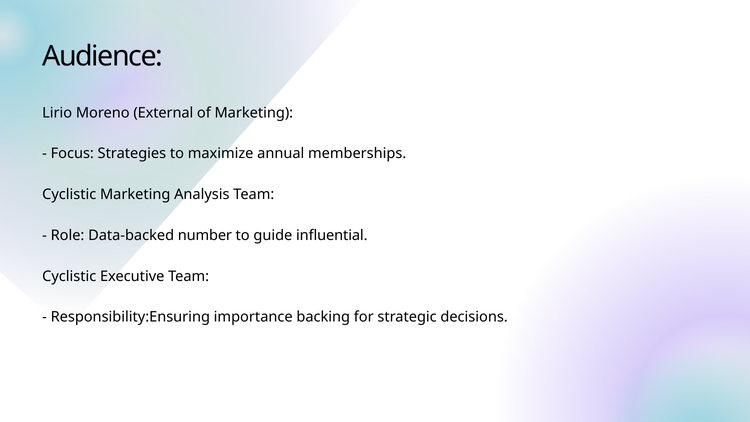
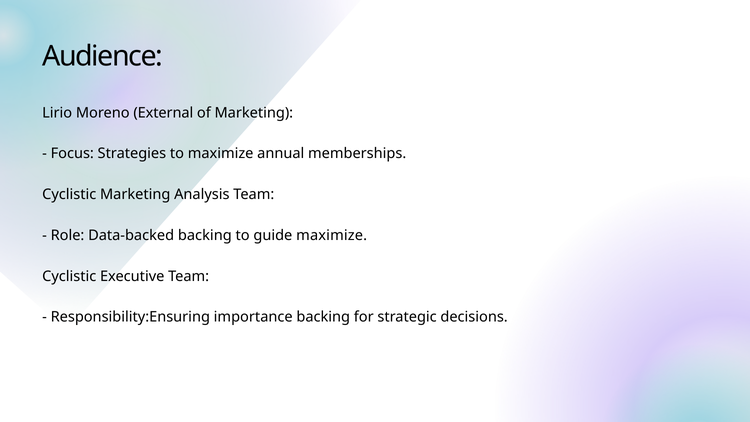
Data-backed number: number -> backing (205, 235)
guide influential: influential -> maximize (332, 235)
